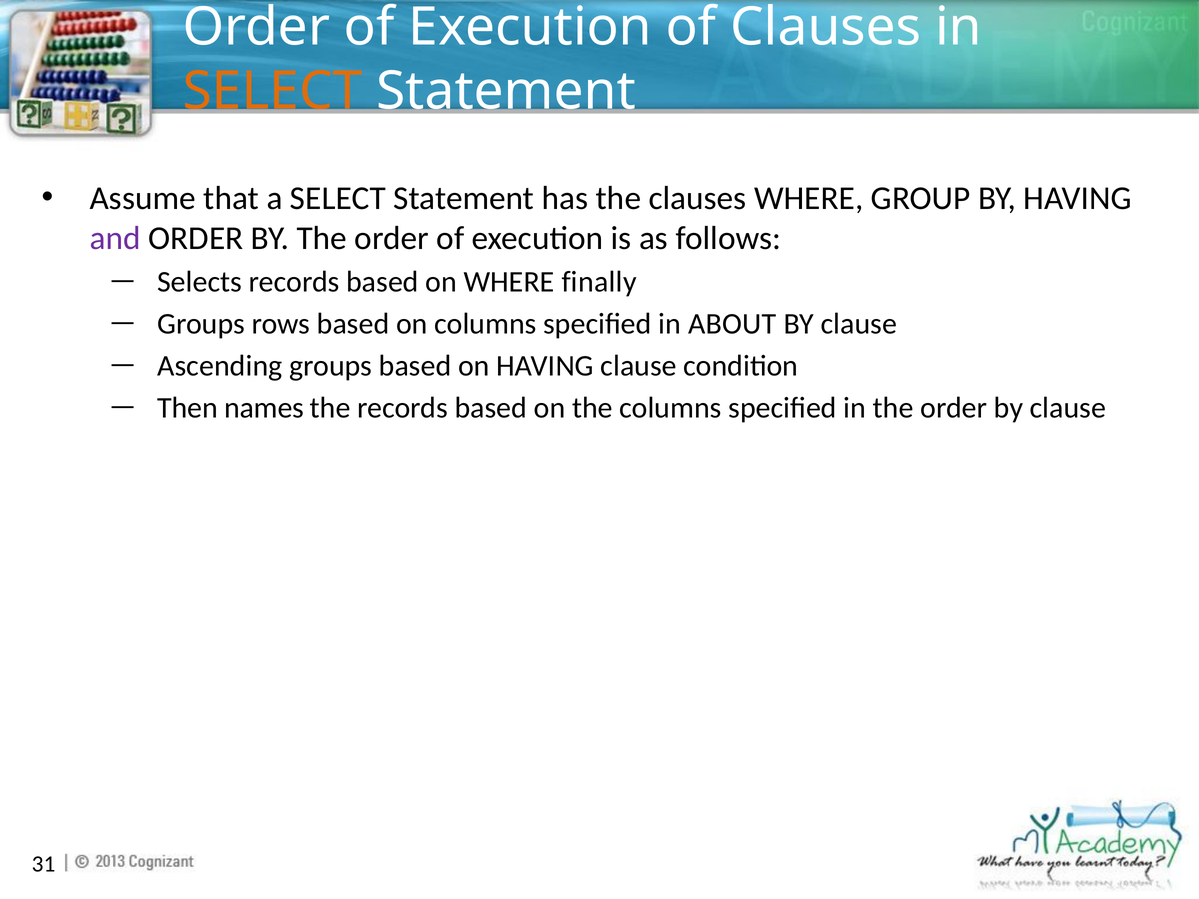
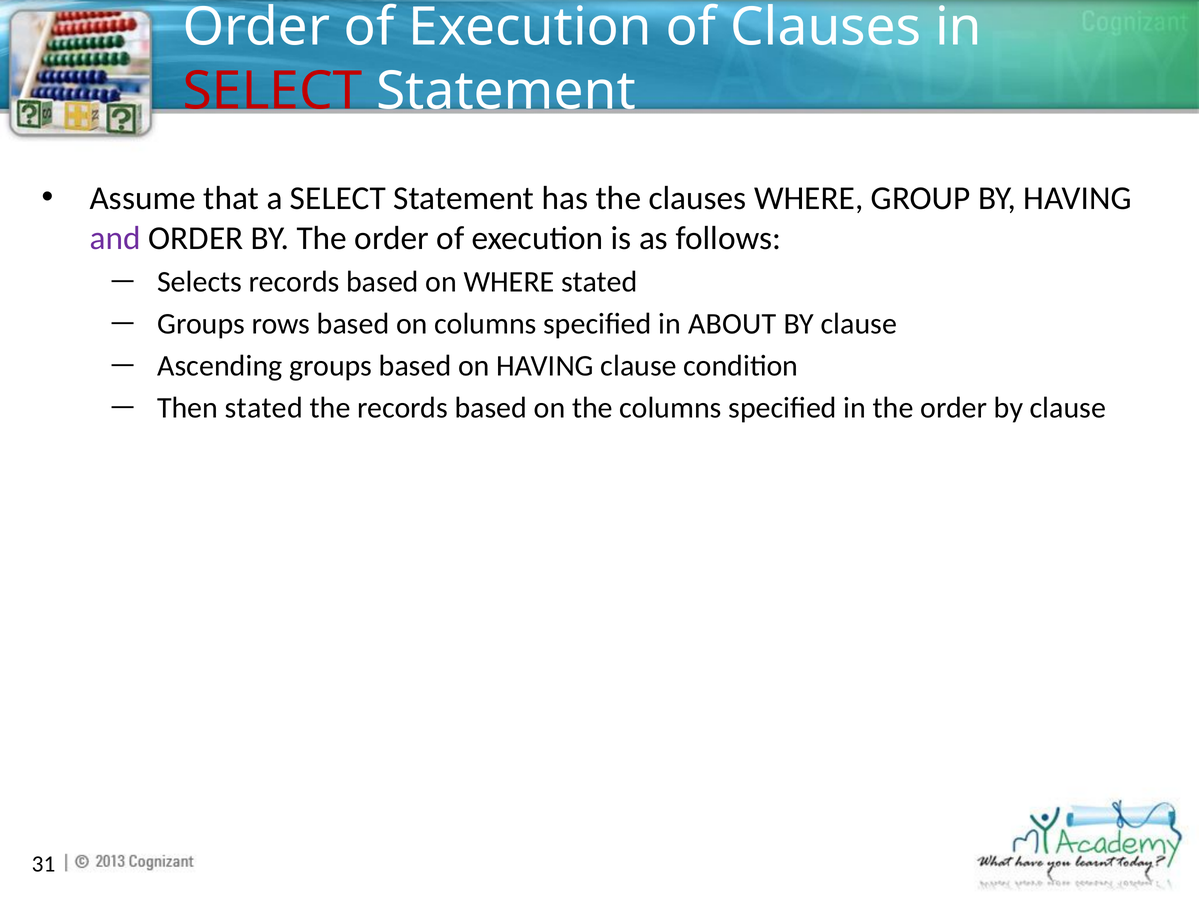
SELECT colour: orange -> red (273, 91)
WHERE finally: finally -> stated (599, 282)
Then names: names -> stated (264, 408)
